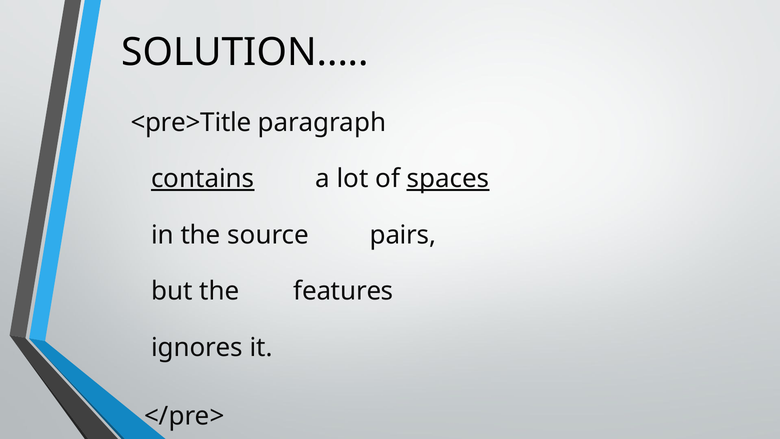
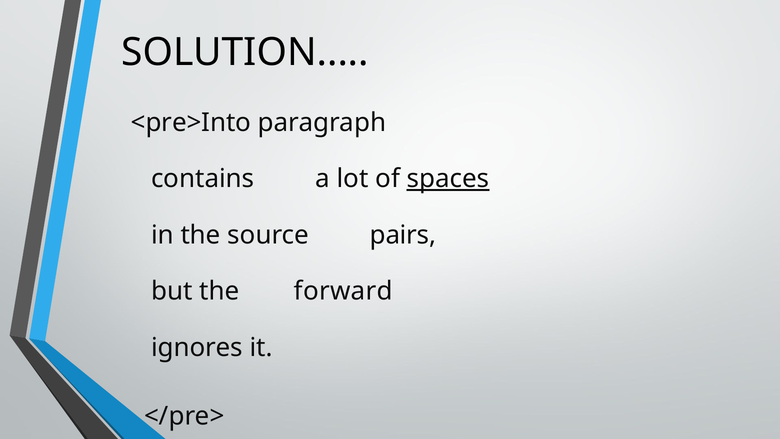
<pre>Title: <pre>Title -> <pre>Into (191, 123)
contains underline: present -> none (203, 179)
features: features -> forward (343, 291)
